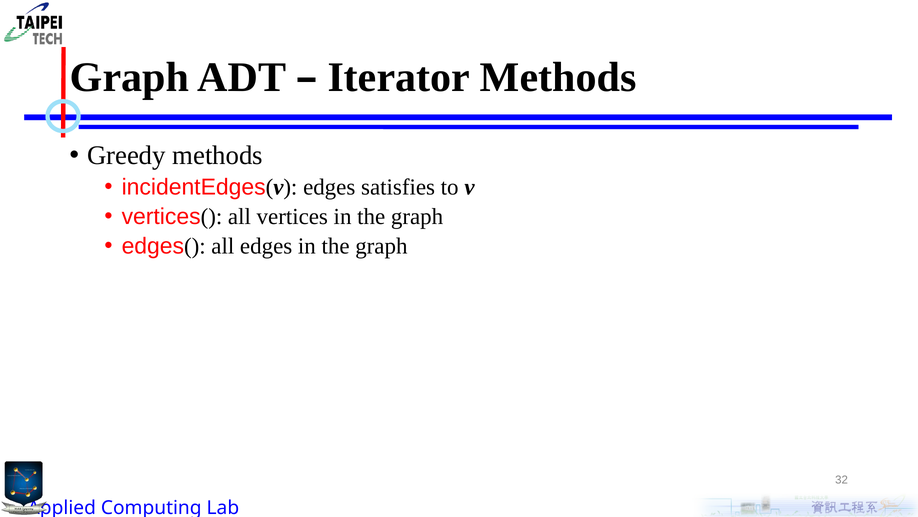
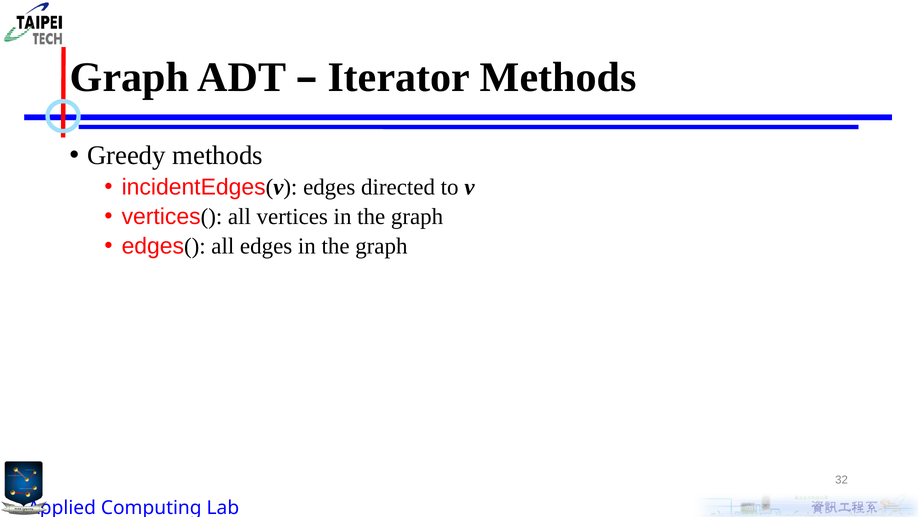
satisfies: satisfies -> directed (398, 187)
